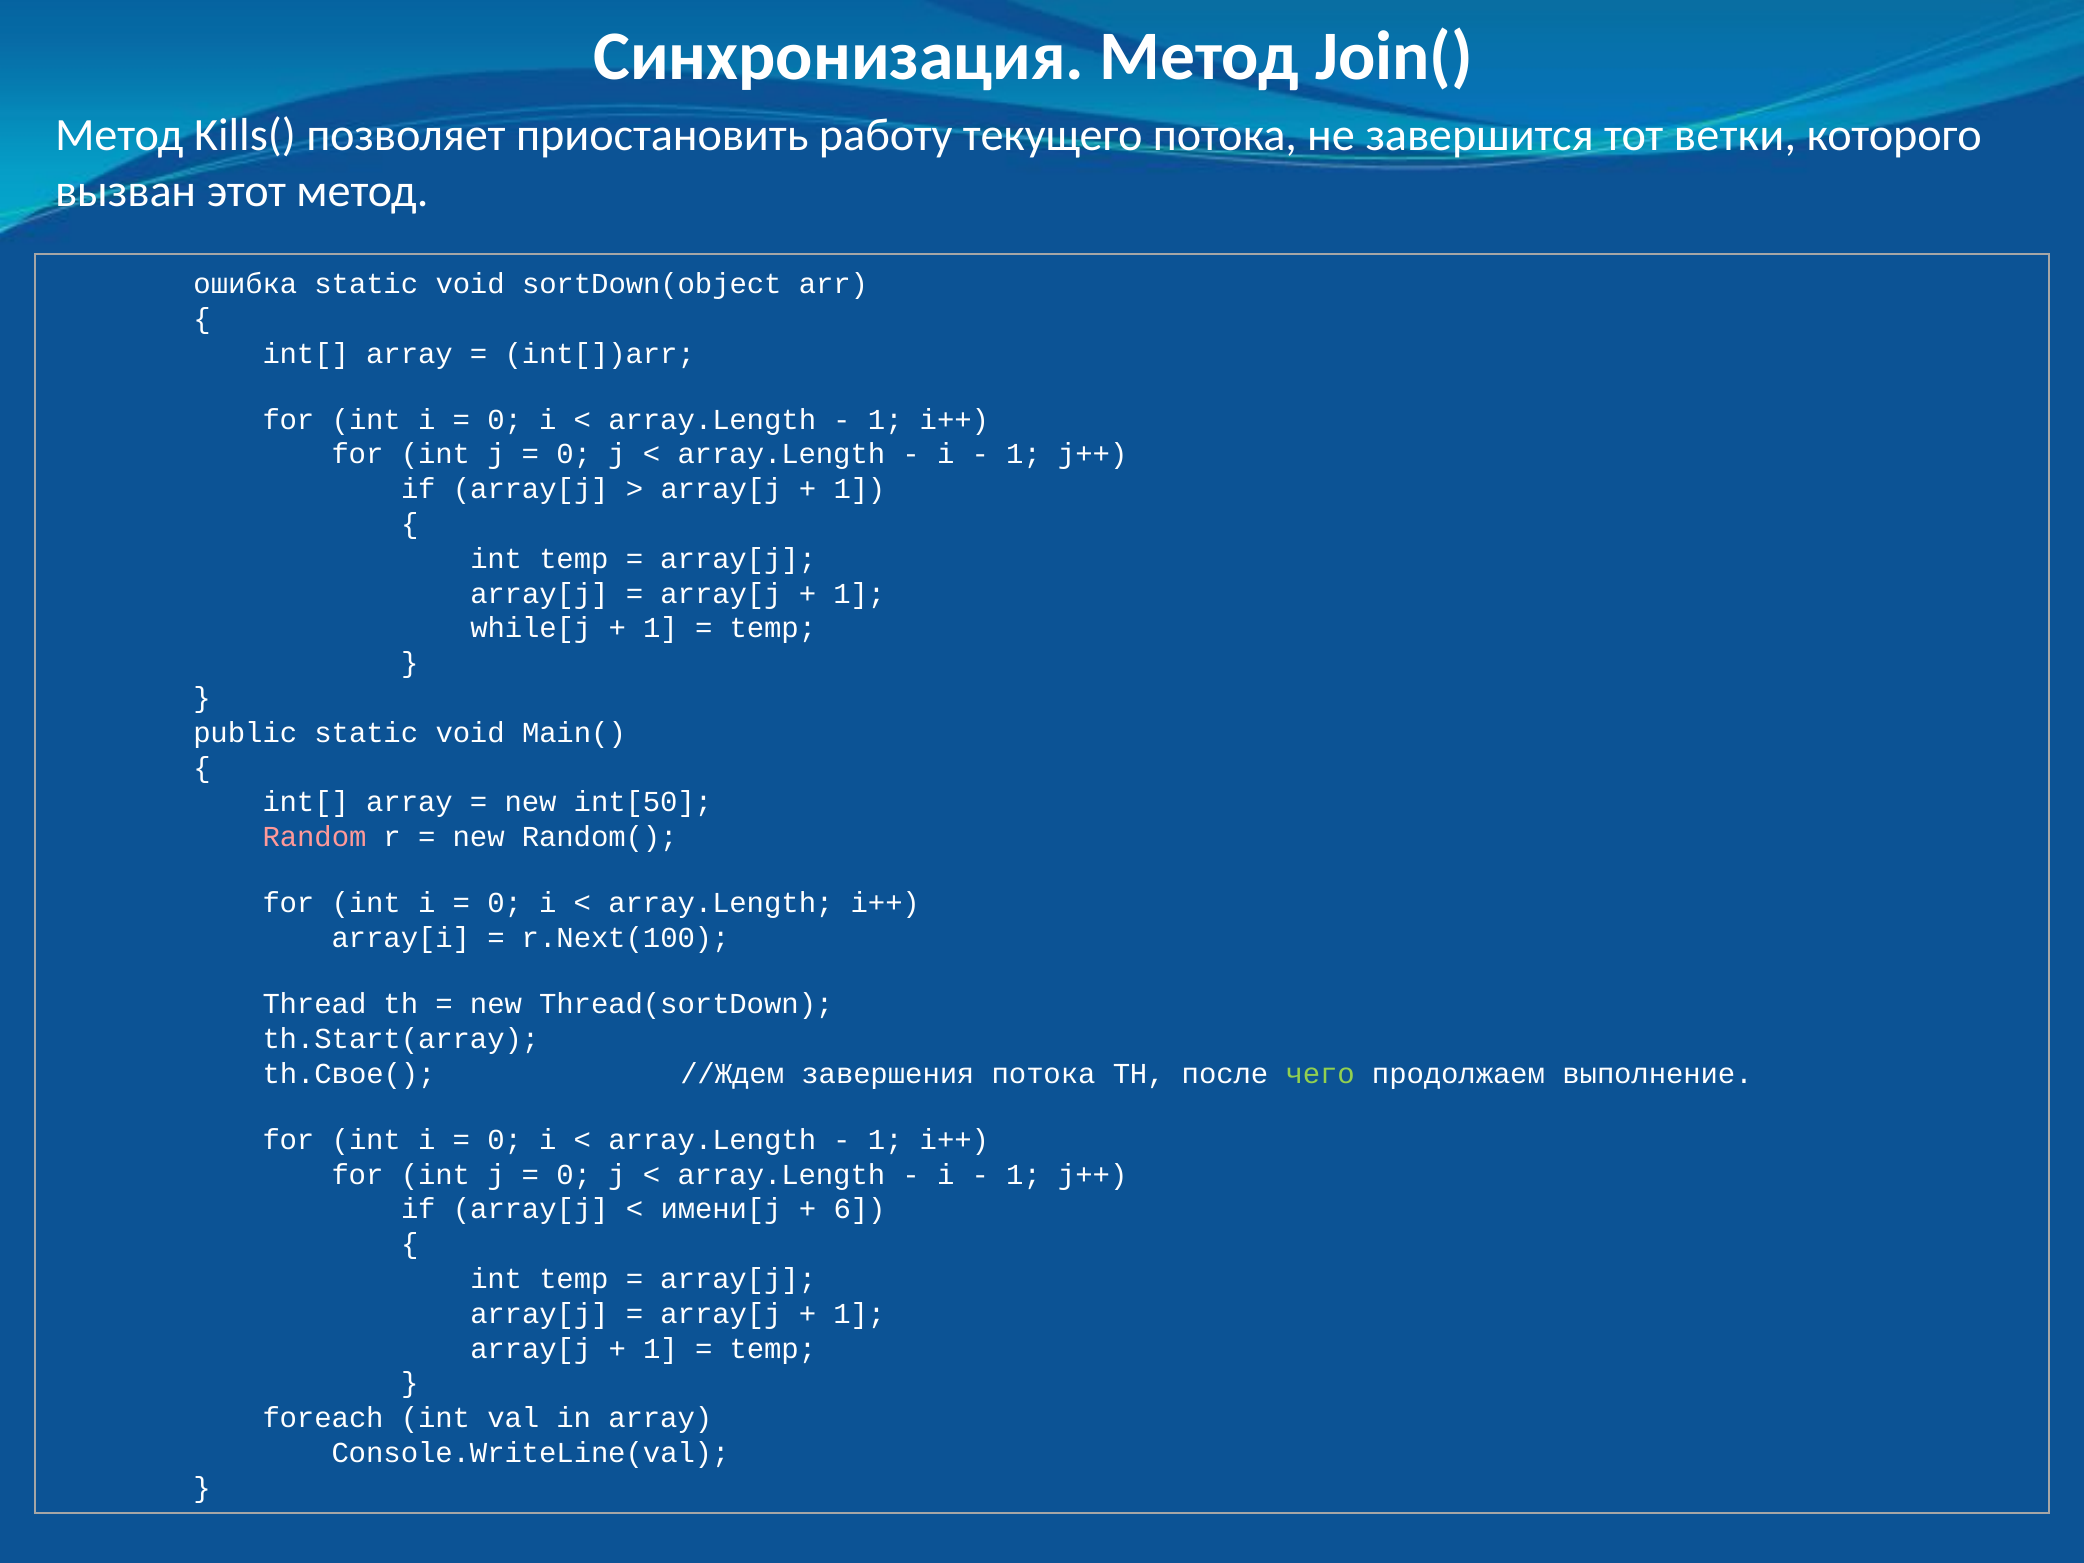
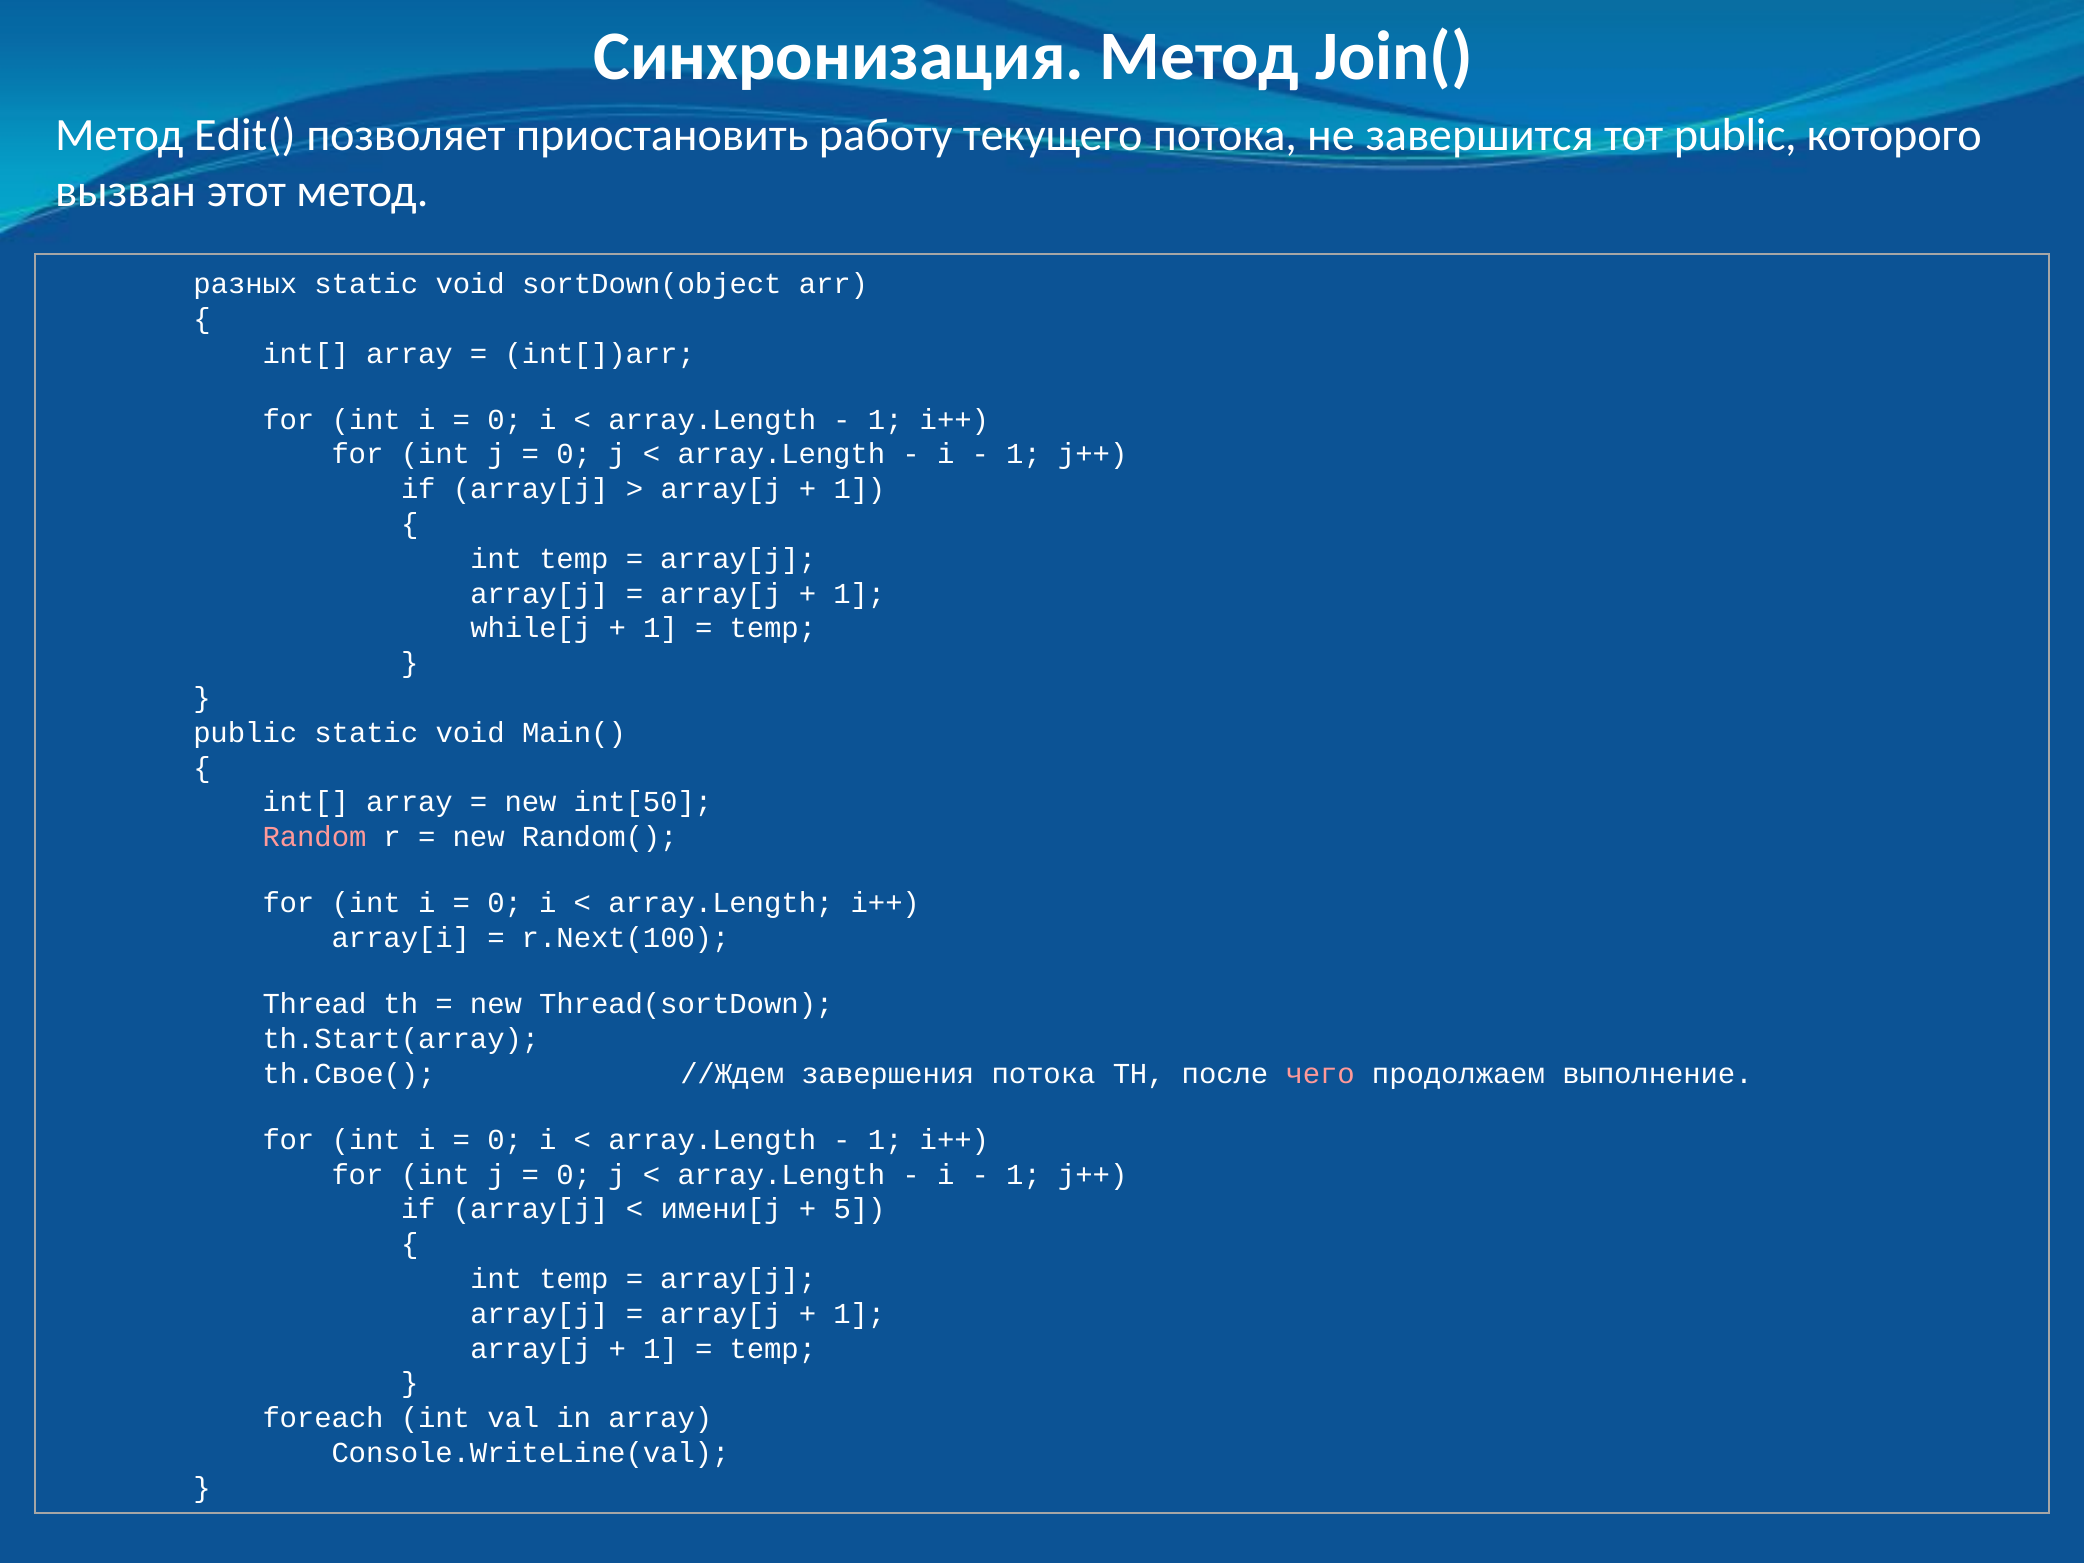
Kills(: Kills( -> Edit( (245, 136)
тот ветки: ветки -> public (1735, 136)
ошибка: ошибка -> разных (245, 284)
чего colour: light green -> pink (1320, 1074)
6: 6 -> 5 (860, 1209)
